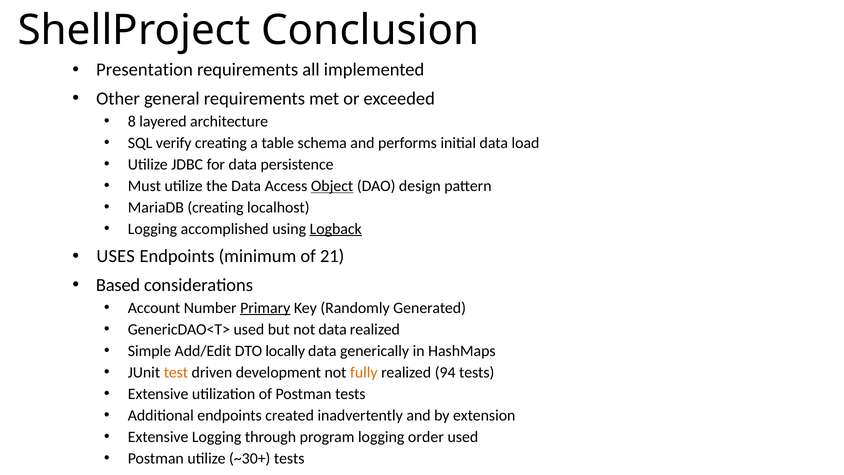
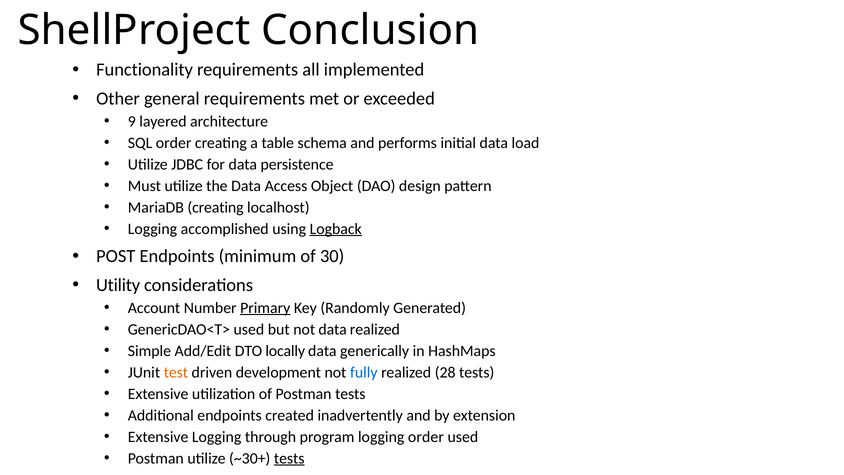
Presentation: Presentation -> Functionality (145, 70)
8: 8 -> 9 (132, 121)
SQL verify: verify -> order (174, 143)
Object underline: present -> none (332, 186)
USES: USES -> POST (116, 256)
21: 21 -> 30 (332, 256)
Based: Based -> Utility (118, 285)
fully colour: orange -> blue (364, 372)
94: 94 -> 28 (445, 372)
tests underline: none -> present (289, 458)
